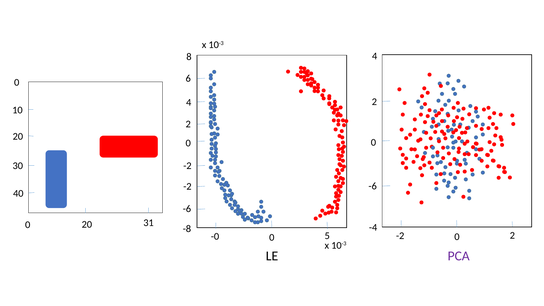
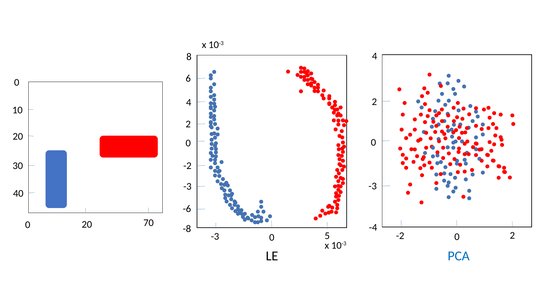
-6: -6 -> -3 (373, 186)
-2: -2 -> -3 (187, 187)
31: 31 -> 70 (149, 223)
-0: -0 -> -3 (215, 236)
PCA colour: purple -> blue (459, 256)
